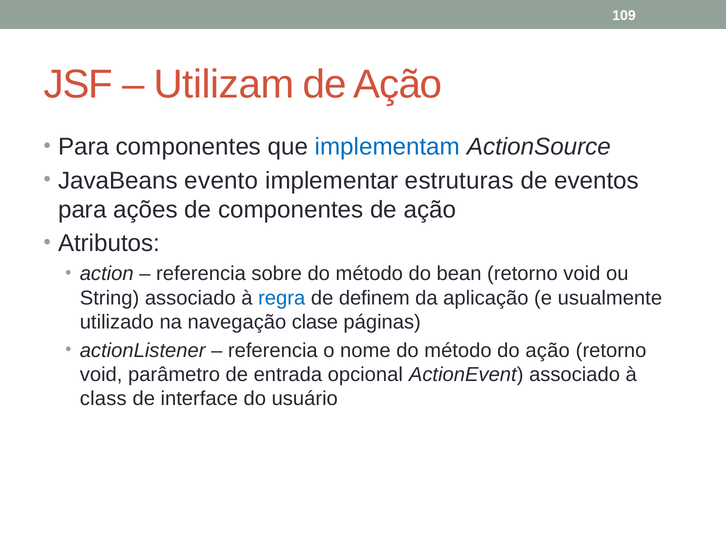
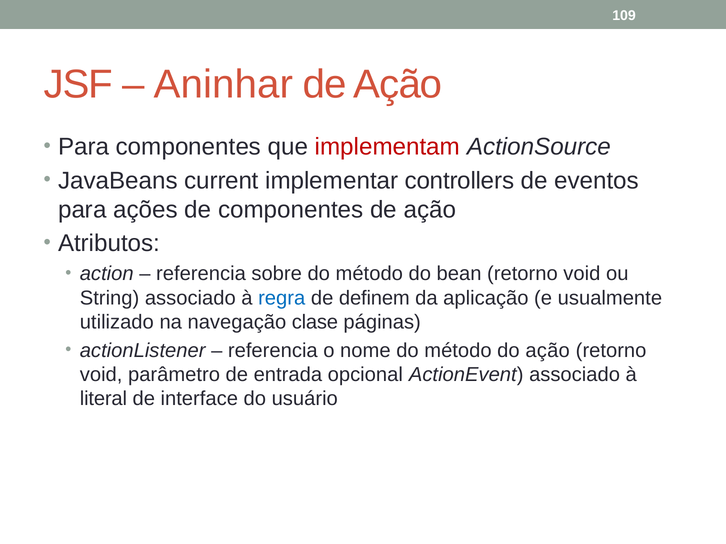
Utilizam: Utilizam -> Aninhar (224, 85)
implementam colour: blue -> red (387, 147)
evento: evento -> current (222, 181)
estruturas: estruturas -> controllers (460, 181)
class: class -> literal (103, 399)
